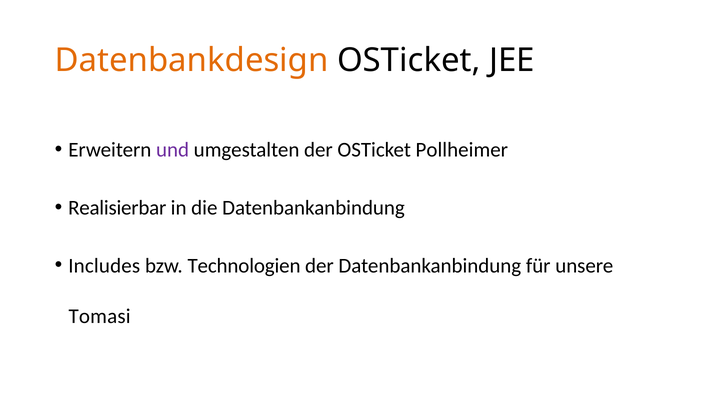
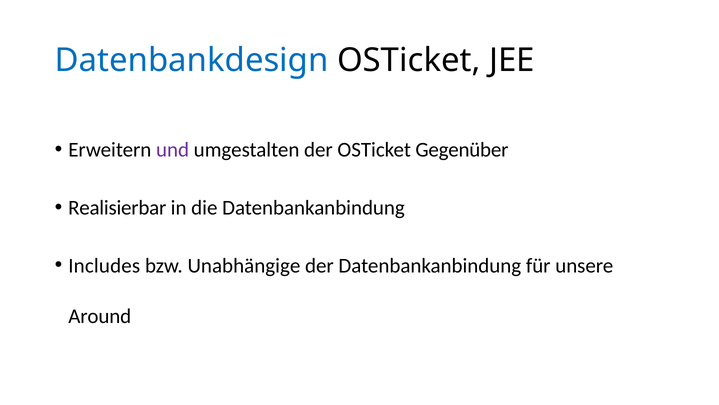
Datenbankdesign colour: orange -> blue (192, 60)
Pollheimer: Pollheimer -> Gegenüber (462, 150)
Technologien: Technologien -> Unabhängige (244, 265)
Tomasi: Tomasi -> Around (100, 316)
